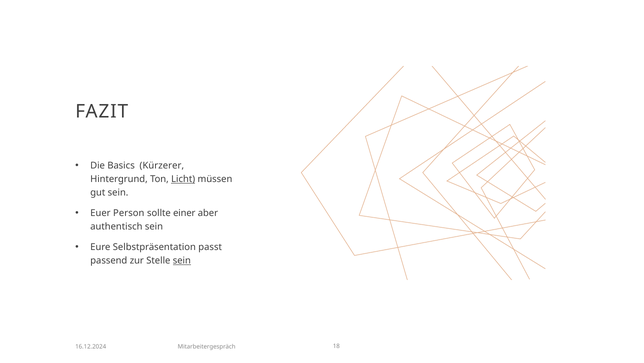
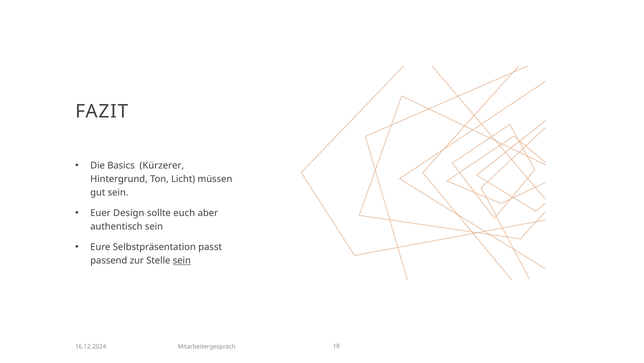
Licht underline: present -> none (183, 179)
Person: Person -> Design (129, 213)
einer: einer -> euch (184, 213)
